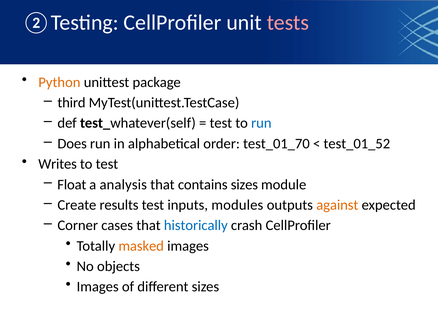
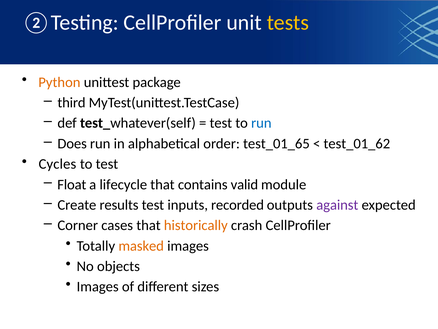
tests colour: pink -> yellow (288, 22)
test_01_70: test_01_70 -> test_01_65 (276, 143)
test_01_52: test_01_52 -> test_01_62 (357, 143)
Writes: Writes -> Cycles (57, 164)
analysis: analysis -> lifecycle (123, 184)
contains sizes: sizes -> valid (244, 184)
modules: modules -> recorded (237, 205)
against colour: orange -> purple (337, 205)
historically colour: blue -> orange (196, 225)
